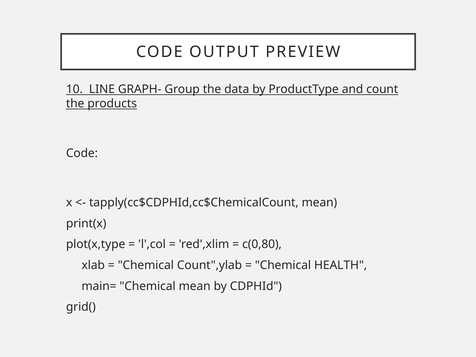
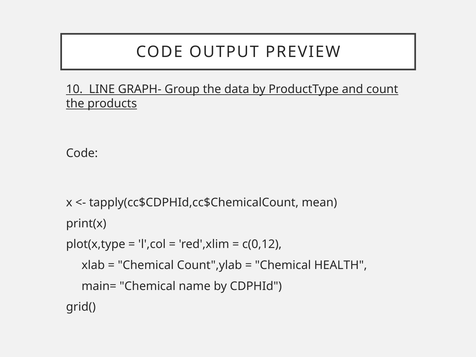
c(0,80: c(0,80 -> c(0,12 (262, 244)
Chemical mean: mean -> name (195, 286)
